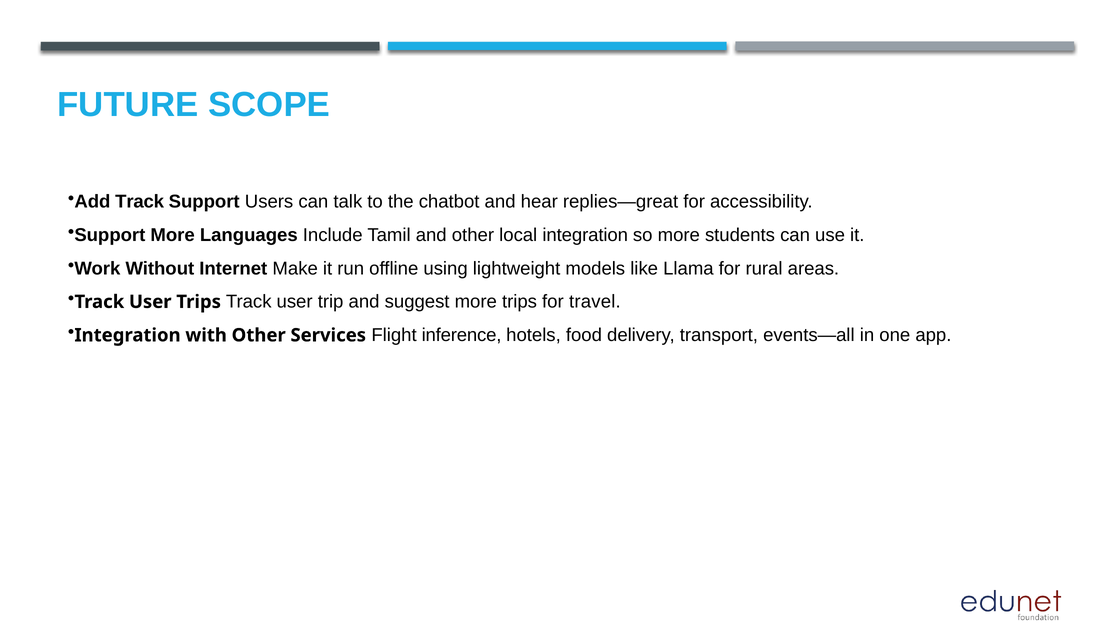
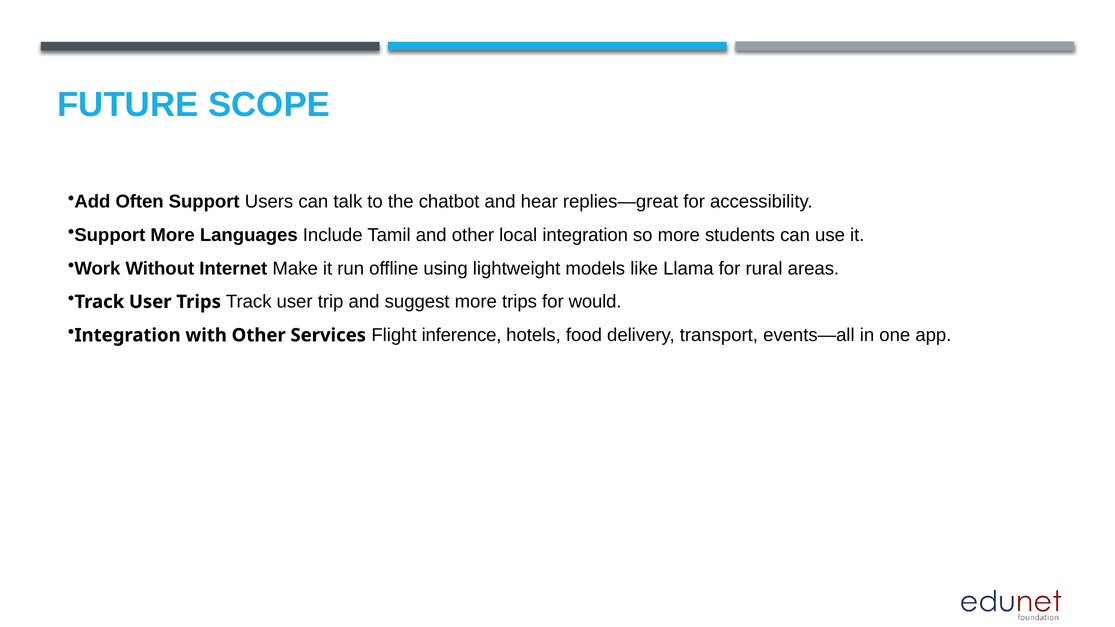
Add Track: Track -> Often (140, 202)
travel: travel -> would (595, 302)
